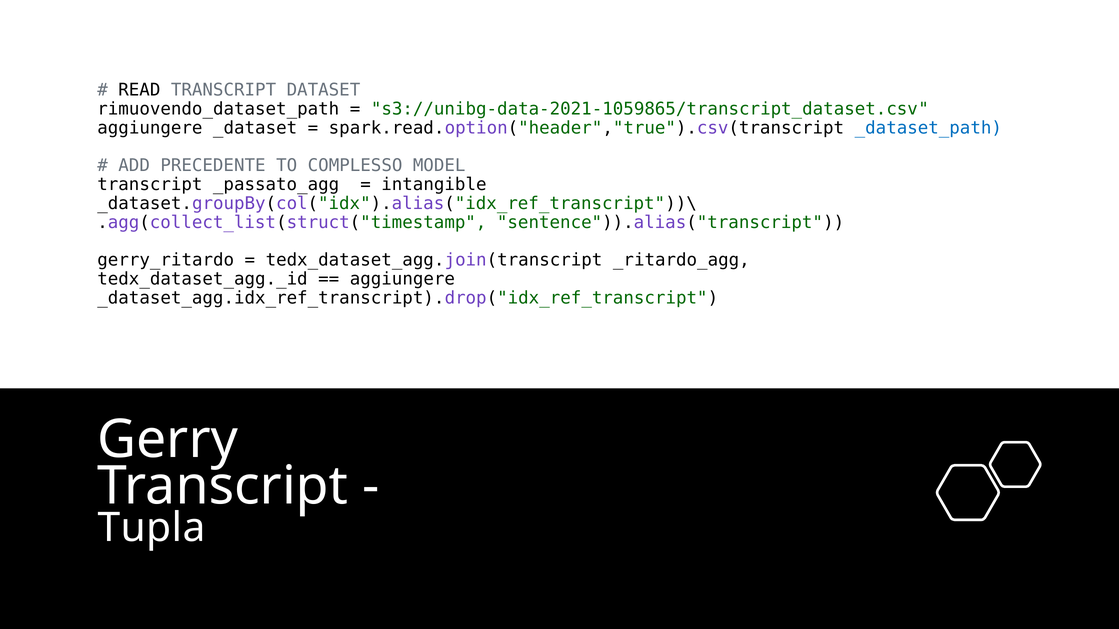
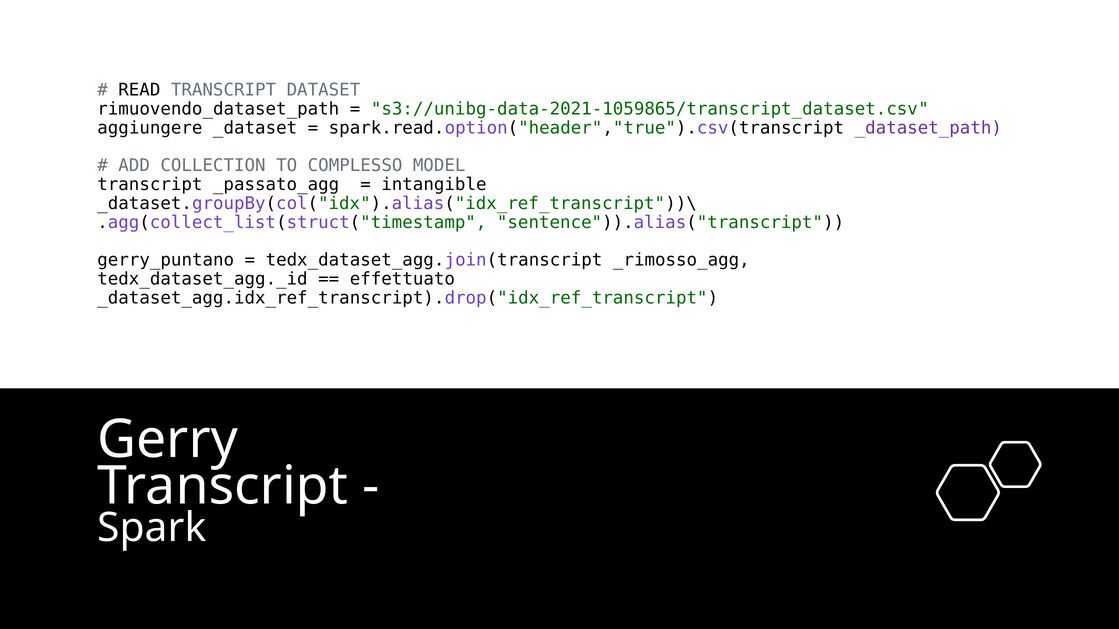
_dataset_path colour: blue -> purple (928, 128)
PRECEDENTE: PRECEDENTE -> COLLECTION (213, 166)
gerry_ritardo: gerry_ritardo -> gerry_puntano (166, 260)
_ritardo_agg: _ritardo_agg -> _rimosso_agg (681, 260)
aggiungere: aggiungere -> effettuato (402, 279)
Tupla: Tupla -> Spark (152, 528)
